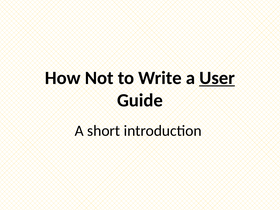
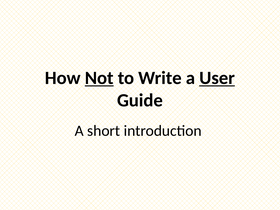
Not underline: none -> present (99, 78)
